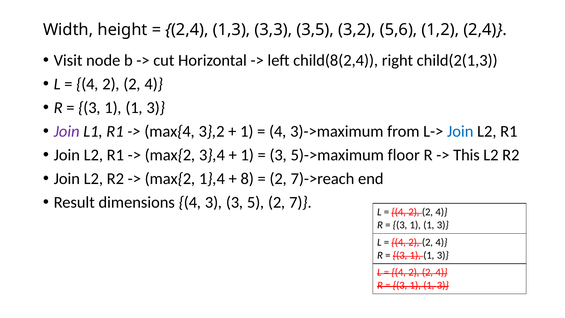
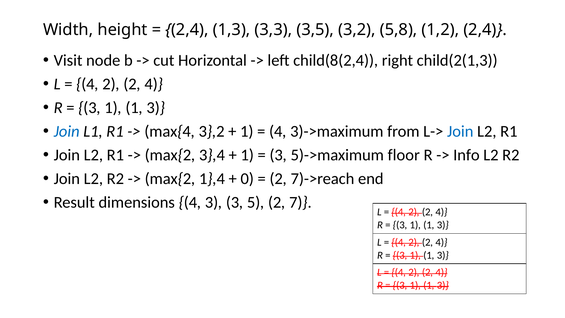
5,6: 5,6 -> 5,8 (399, 30)
Join colour: purple -> blue (67, 131)
This: This -> Info (466, 155)
8: 8 -> 0 (247, 179)
